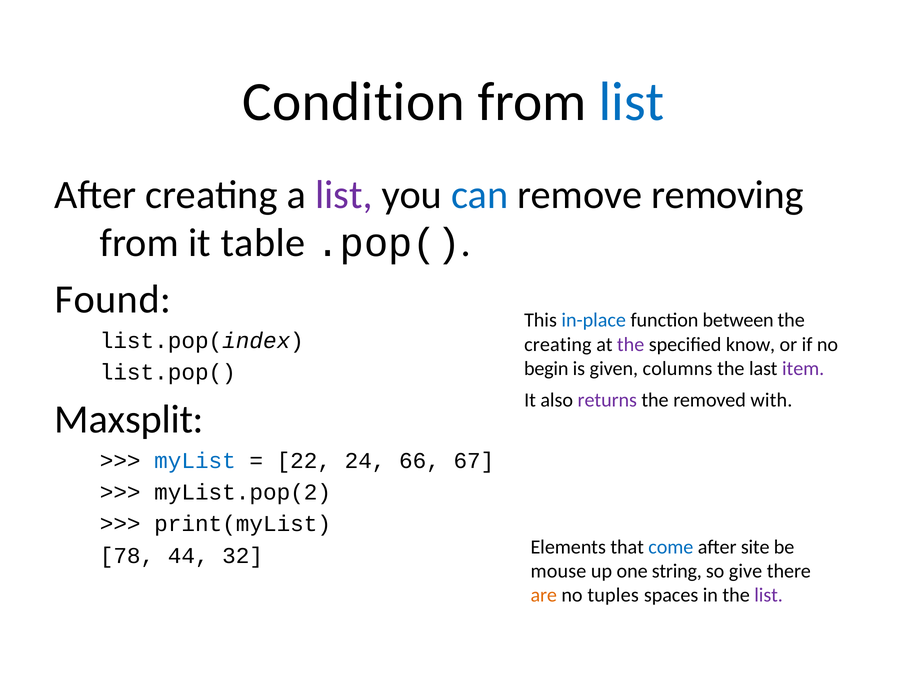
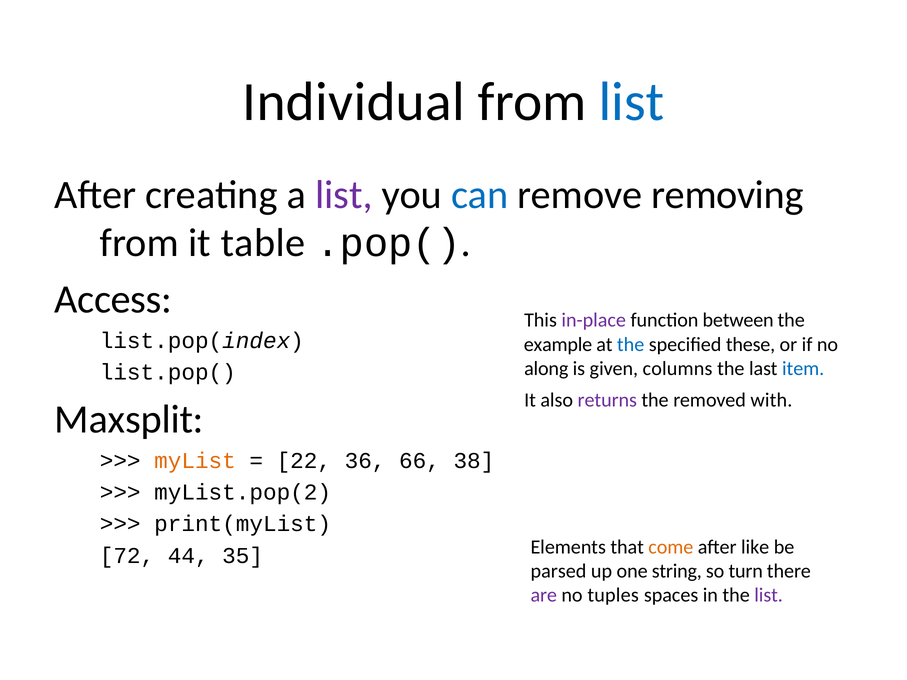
Condition: Condition -> Individual (354, 102)
Found: Found -> Access (113, 300)
in-place colour: blue -> purple (594, 320)
creating: creating -> example (558, 345)
the colour: purple -> blue (631, 345)
know: know -> these (751, 345)
begin: begin -> along (546, 369)
item colour: purple -> blue (803, 369)
myList colour: blue -> orange (195, 461)
24: 24 -> 36 (365, 461)
67: 67 -> 38 (474, 461)
come colour: blue -> orange (671, 547)
site: site -> like (755, 547)
78: 78 -> 72 (127, 556)
32: 32 -> 35 (243, 556)
mouse: mouse -> parsed (558, 571)
give: give -> turn (746, 571)
are colour: orange -> purple (544, 595)
